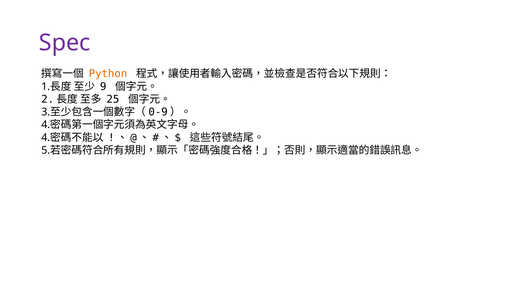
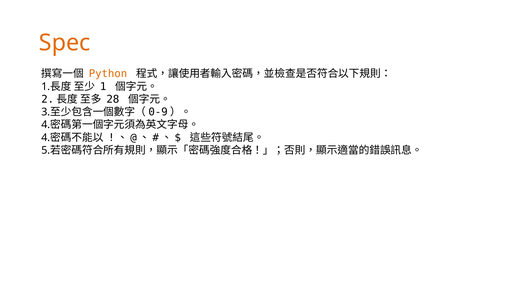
Spec colour: purple -> orange (65, 43)
9: 9 -> 1 (103, 86)
25: 25 -> 28 (113, 99)
